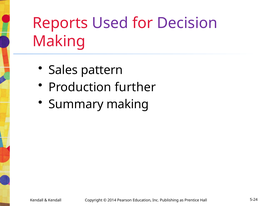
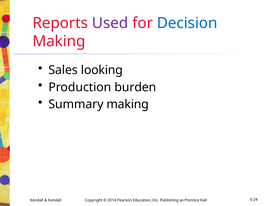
Decision colour: purple -> blue (187, 23)
pattern: pattern -> looking (102, 70)
further: further -> burden (135, 87)
